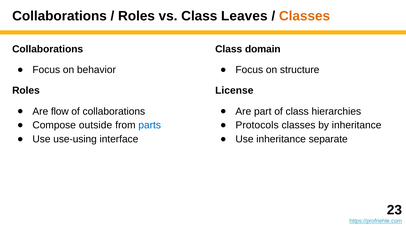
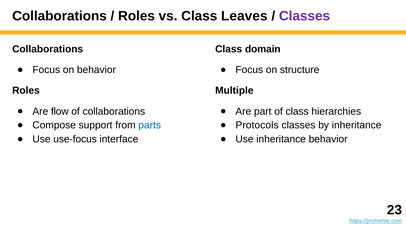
Classes colour: orange -> purple (305, 16)
License: License -> Multiple (234, 91)
outside: outside -> support (96, 126)
use-using: use-using -> use-focus (75, 140)
inheritance separate: separate -> behavior (328, 140)
